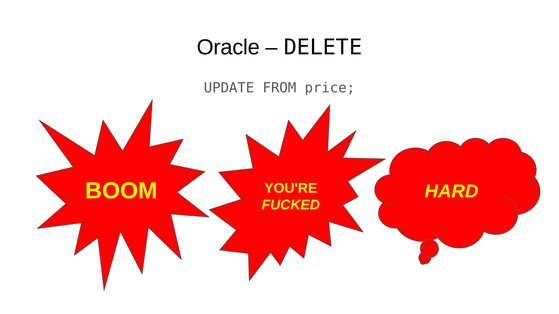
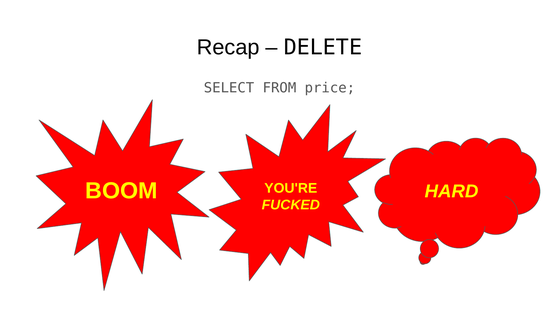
Oracle: Oracle -> Recap (228, 47)
UPDATE: UPDATE -> SELECT (229, 88)
